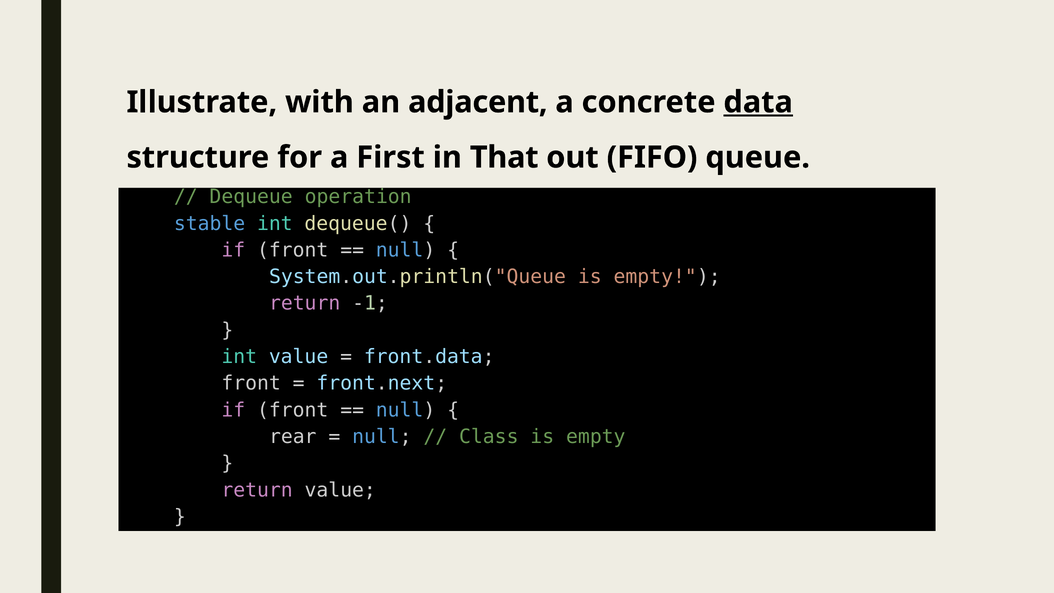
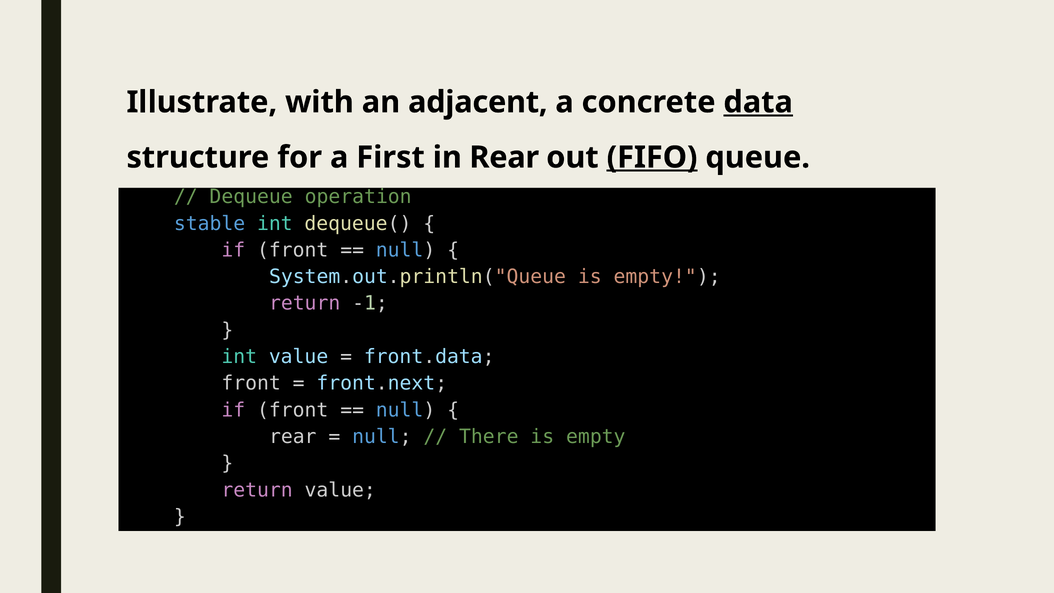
in That: That -> Rear (504, 157)
FIFO underline: none -> present (652, 157)
Class: Class -> There (489, 437)
